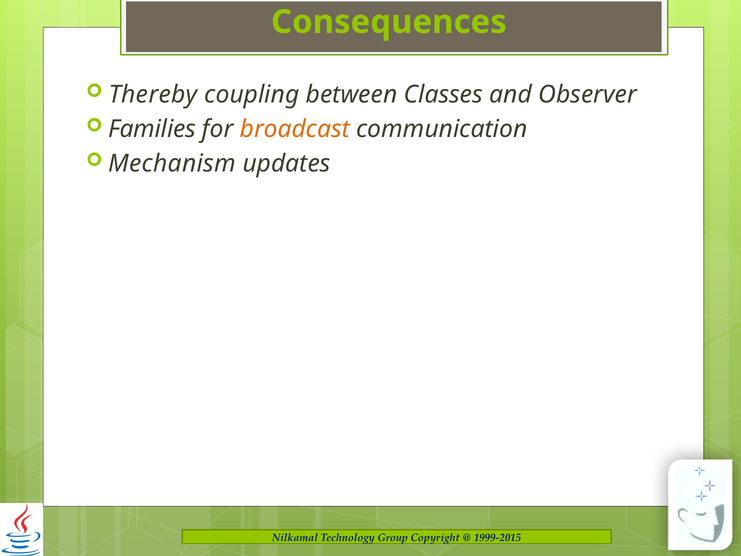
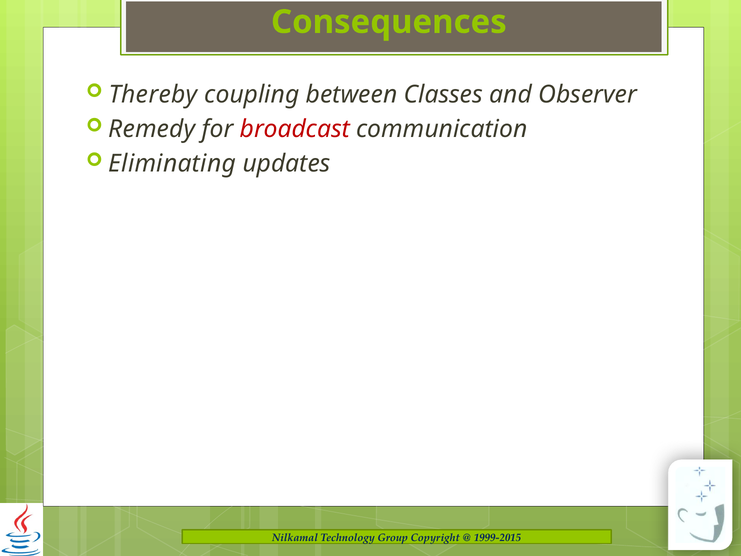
Families: Families -> Remedy (152, 129)
broadcast colour: orange -> red (295, 129)
Mechanism: Mechanism -> Eliminating (172, 164)
